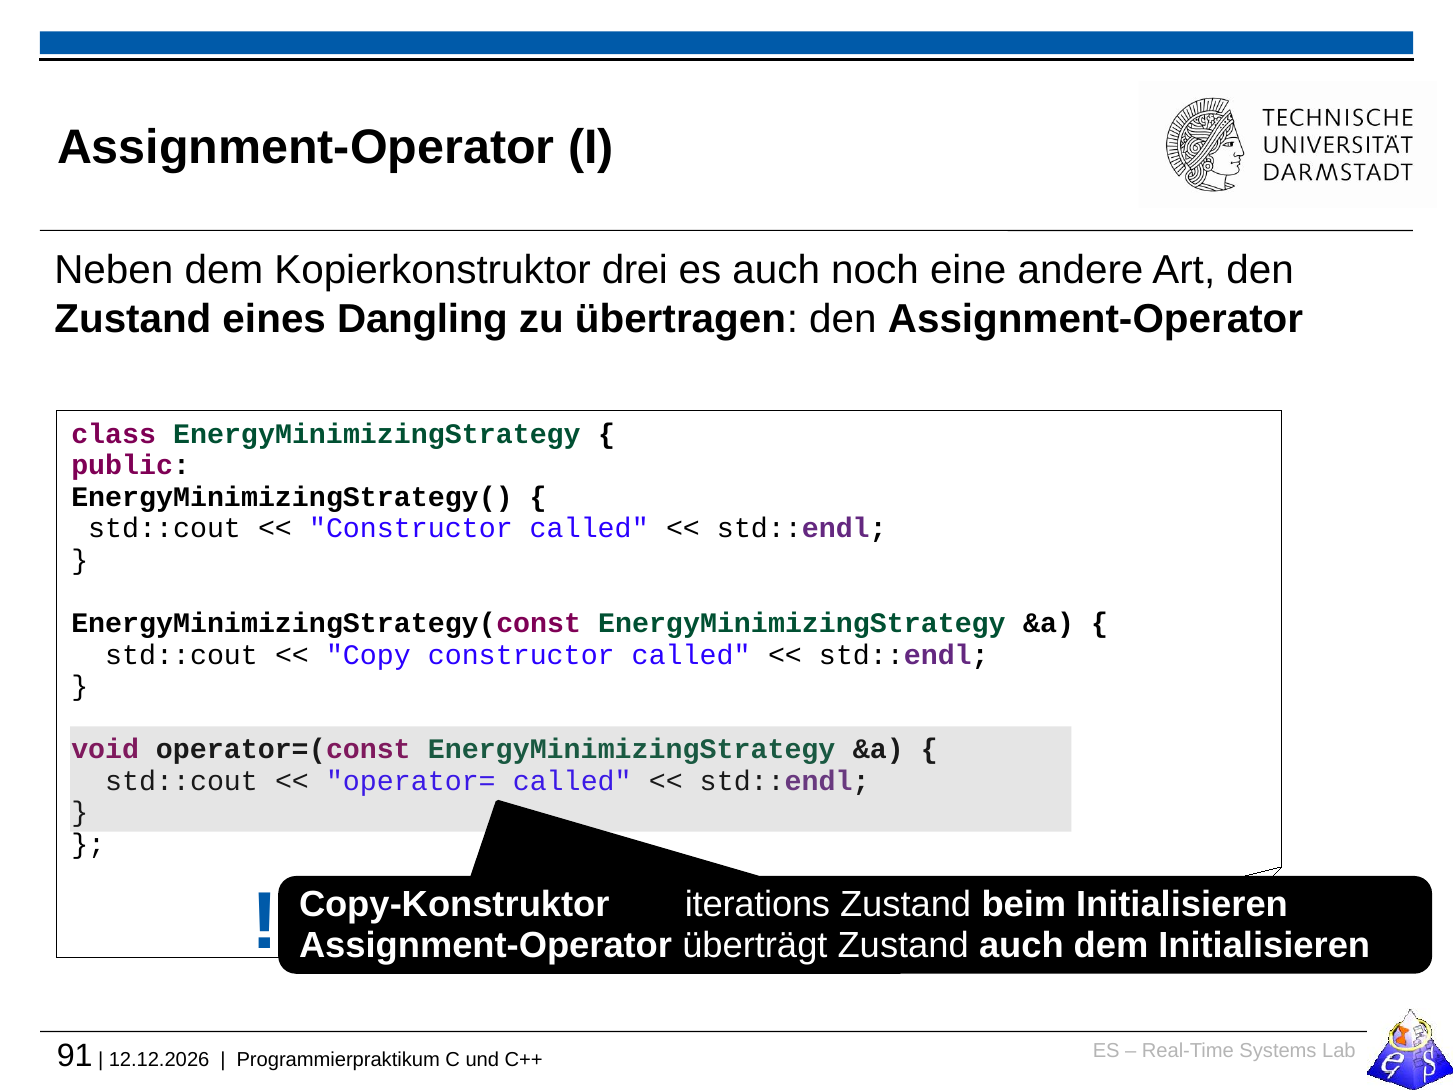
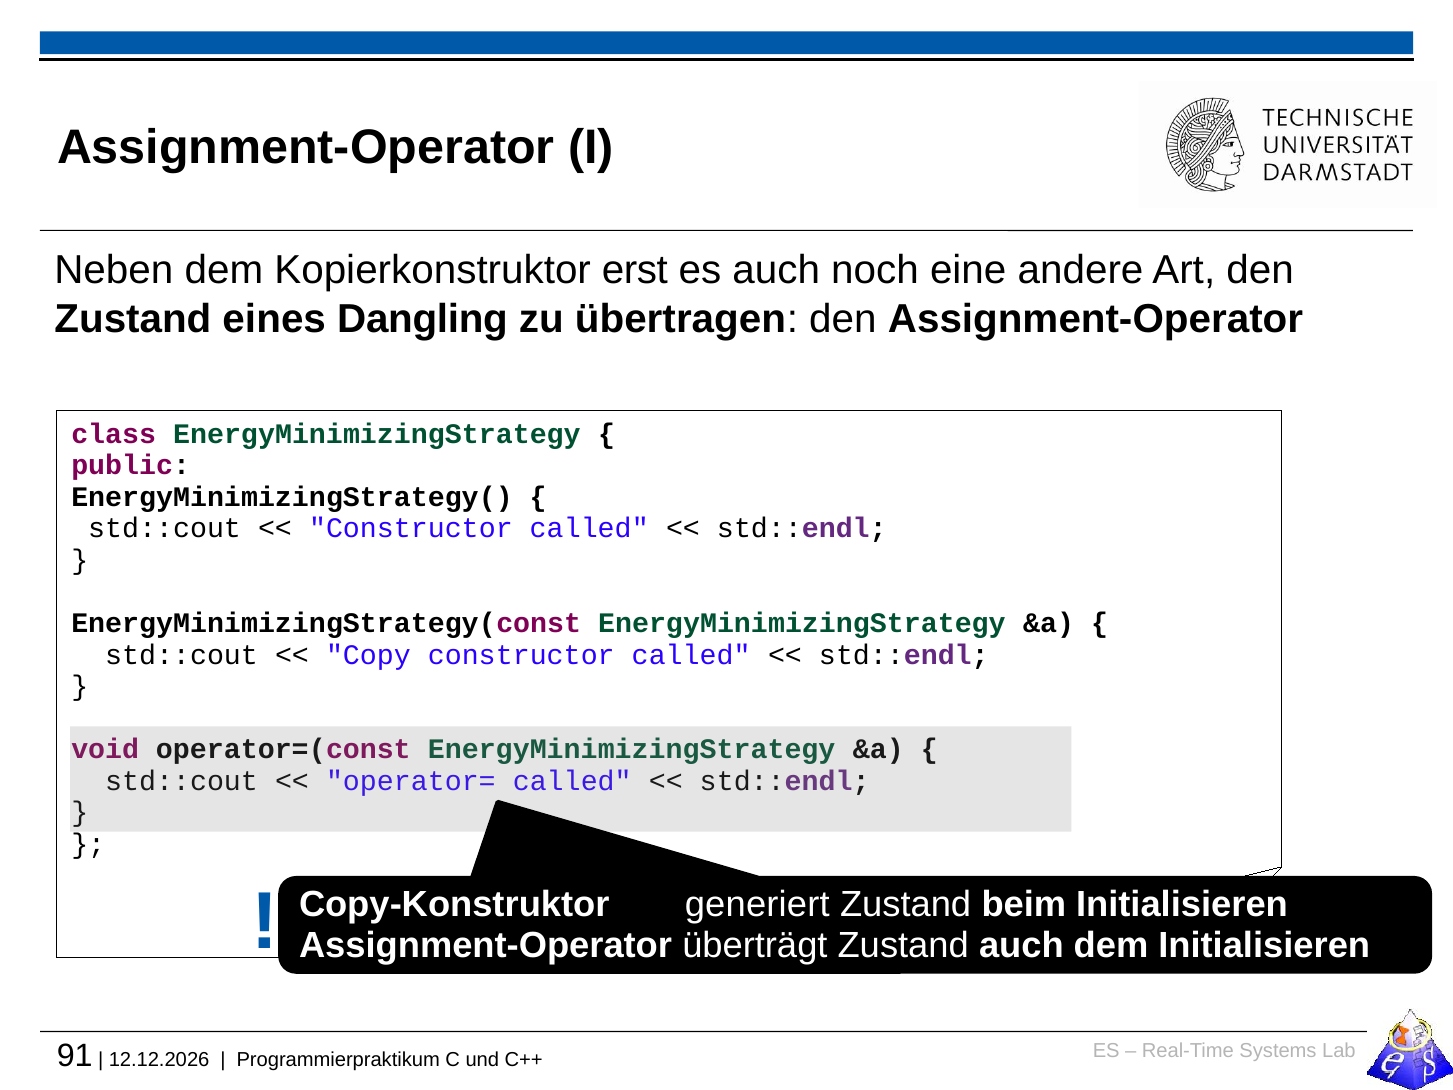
drei: drei -> erst (635, 270)
iterations: iterations -> generiert (757, 904)
